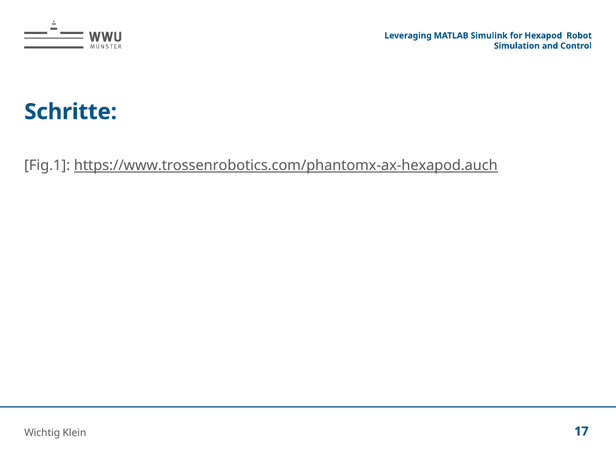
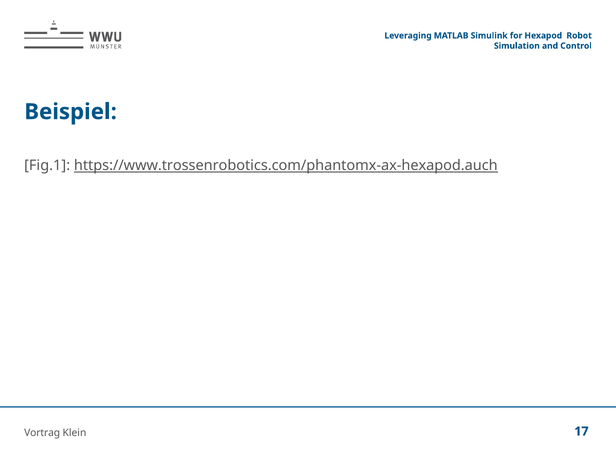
Schritte: Schritte -> Beispiel (71, 112)
Wichtig: Wichtig -> Vortrag (42, 433)
